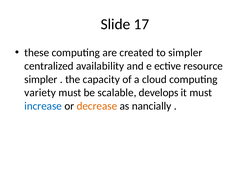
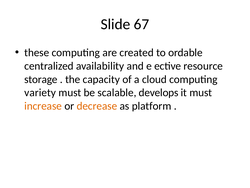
17: 17 -> 67 (141, 24)
to simpler: simpler -> ordable (185, 52)
simpler: simpler -> storage (41, 79)
increase colour: blue -> orange (43, 106)
nancially: nancially -> platform (152, 106)
